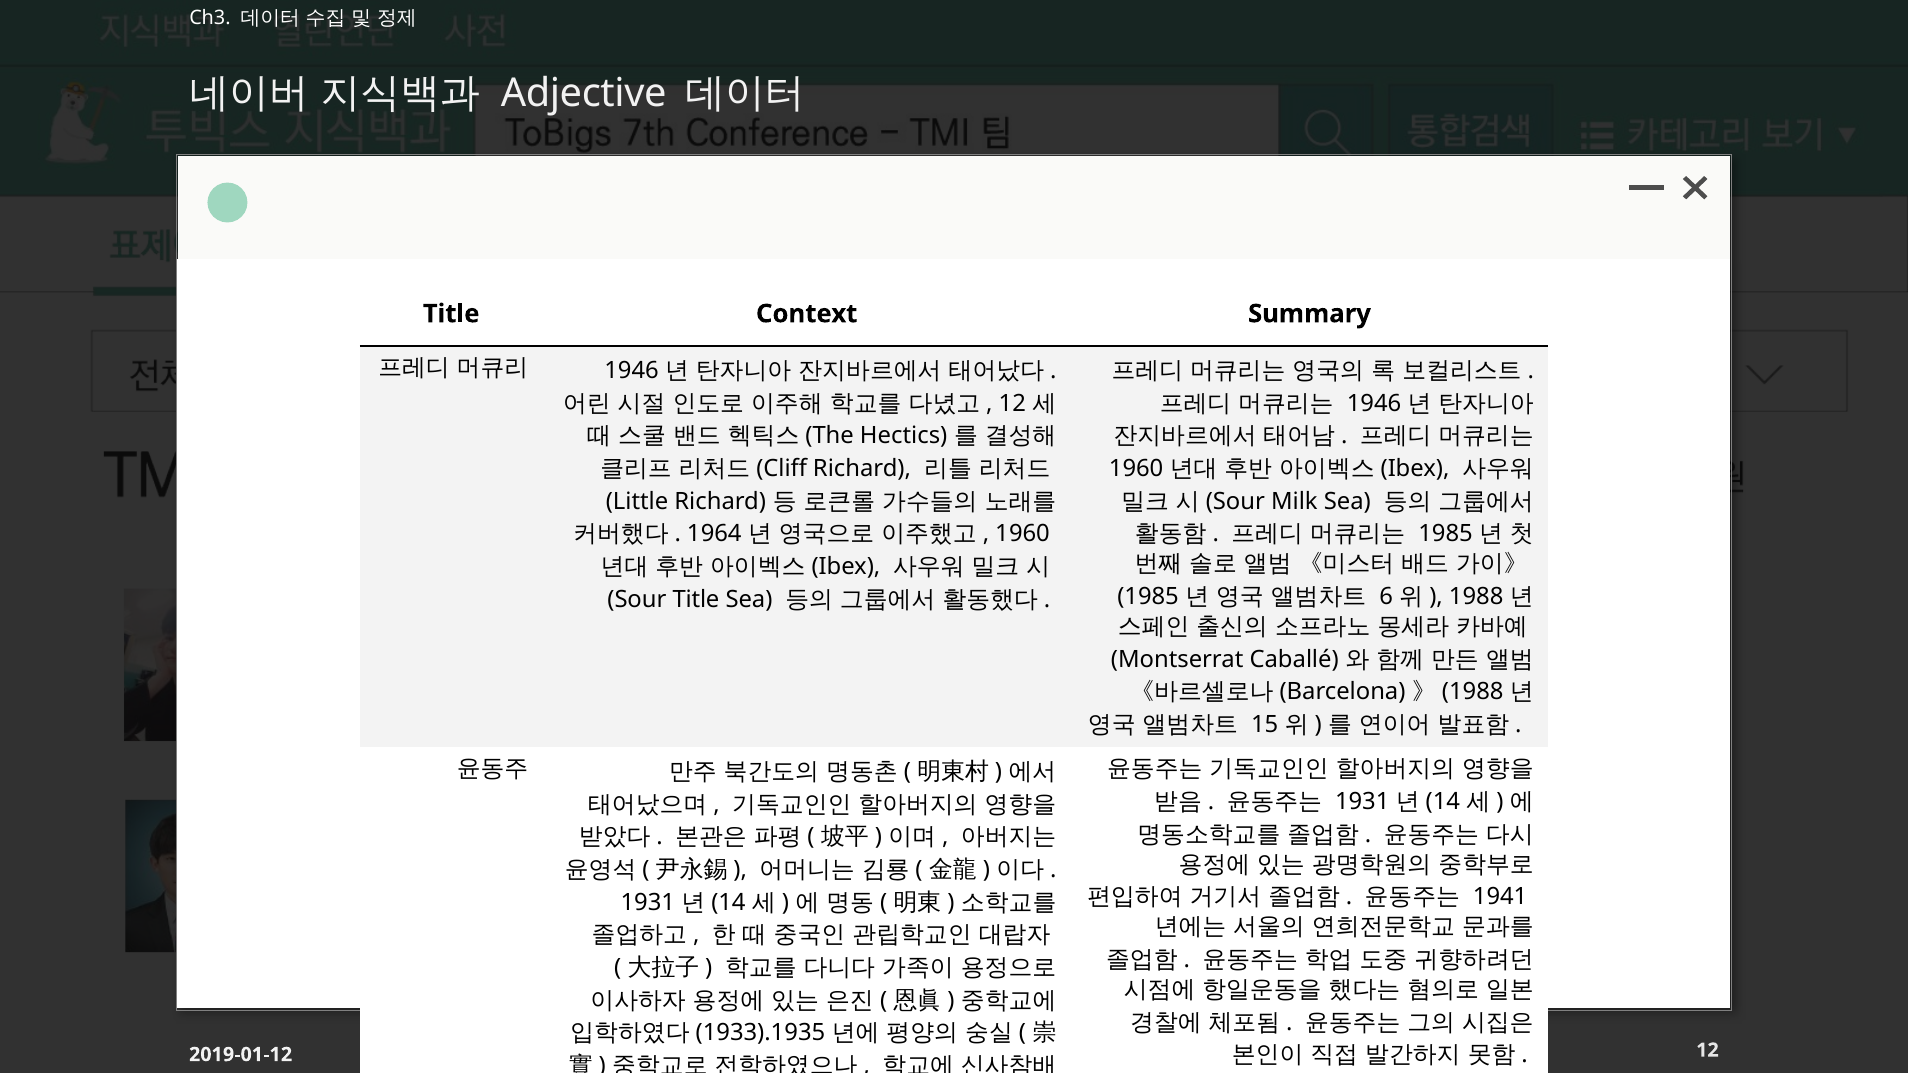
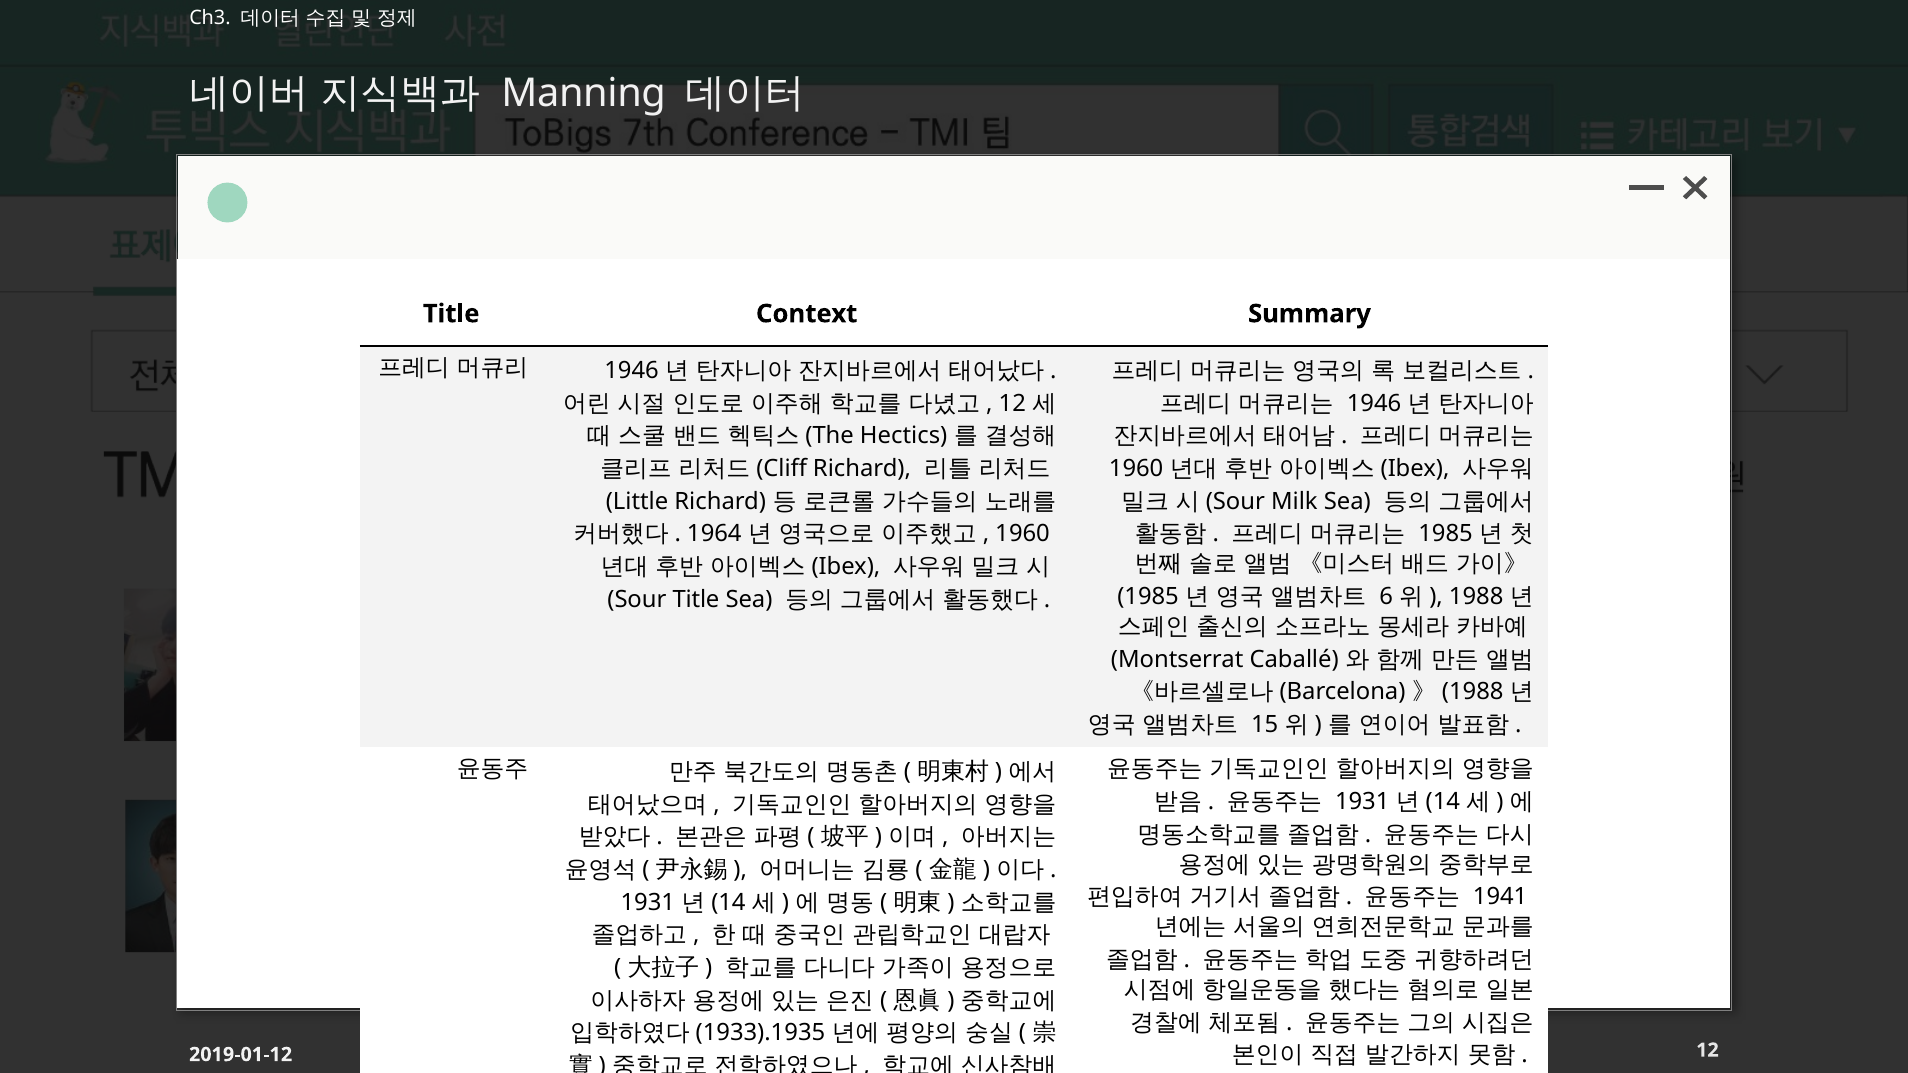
Adjective: Adjective -> Manning (584, 93)
